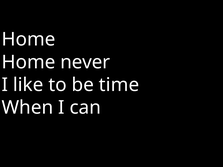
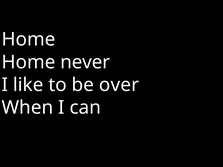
time: time -> over (119, 85)
